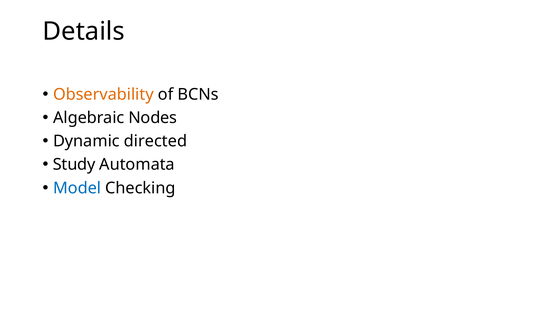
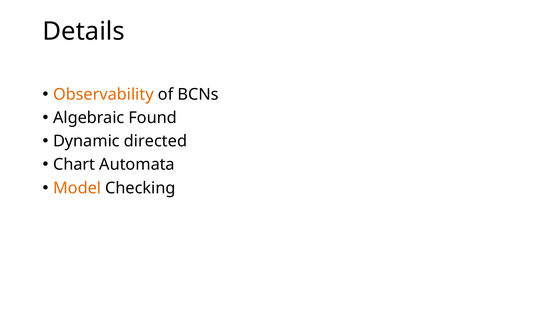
Nodes: Nodes -> Found (153, 118)
Study: Study -> Chart (74, 165)
Model colour: blue -> orange (77, 188)
